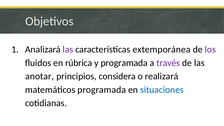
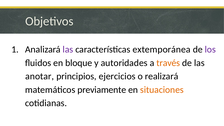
rúbrica: rúbrica -> bloque (79, 63)
y programada: programada -> autoridades (124, 63)
través colour: purple -> orange (168, 63)
considera: considera -> ejercicios (117, 76)
matemáticos programada: programada -> previamente (102, 90)
situaciones colour: blue -> orange (162, 90)
